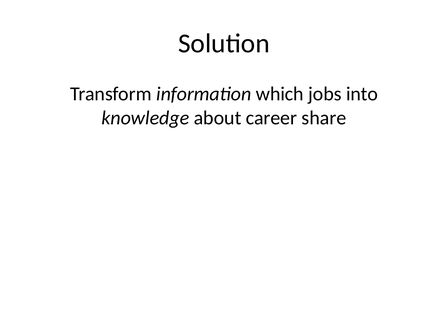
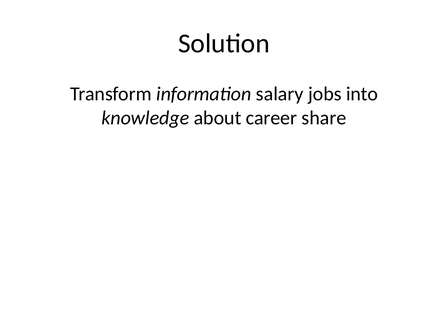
which: which -> salary (280, 94)
